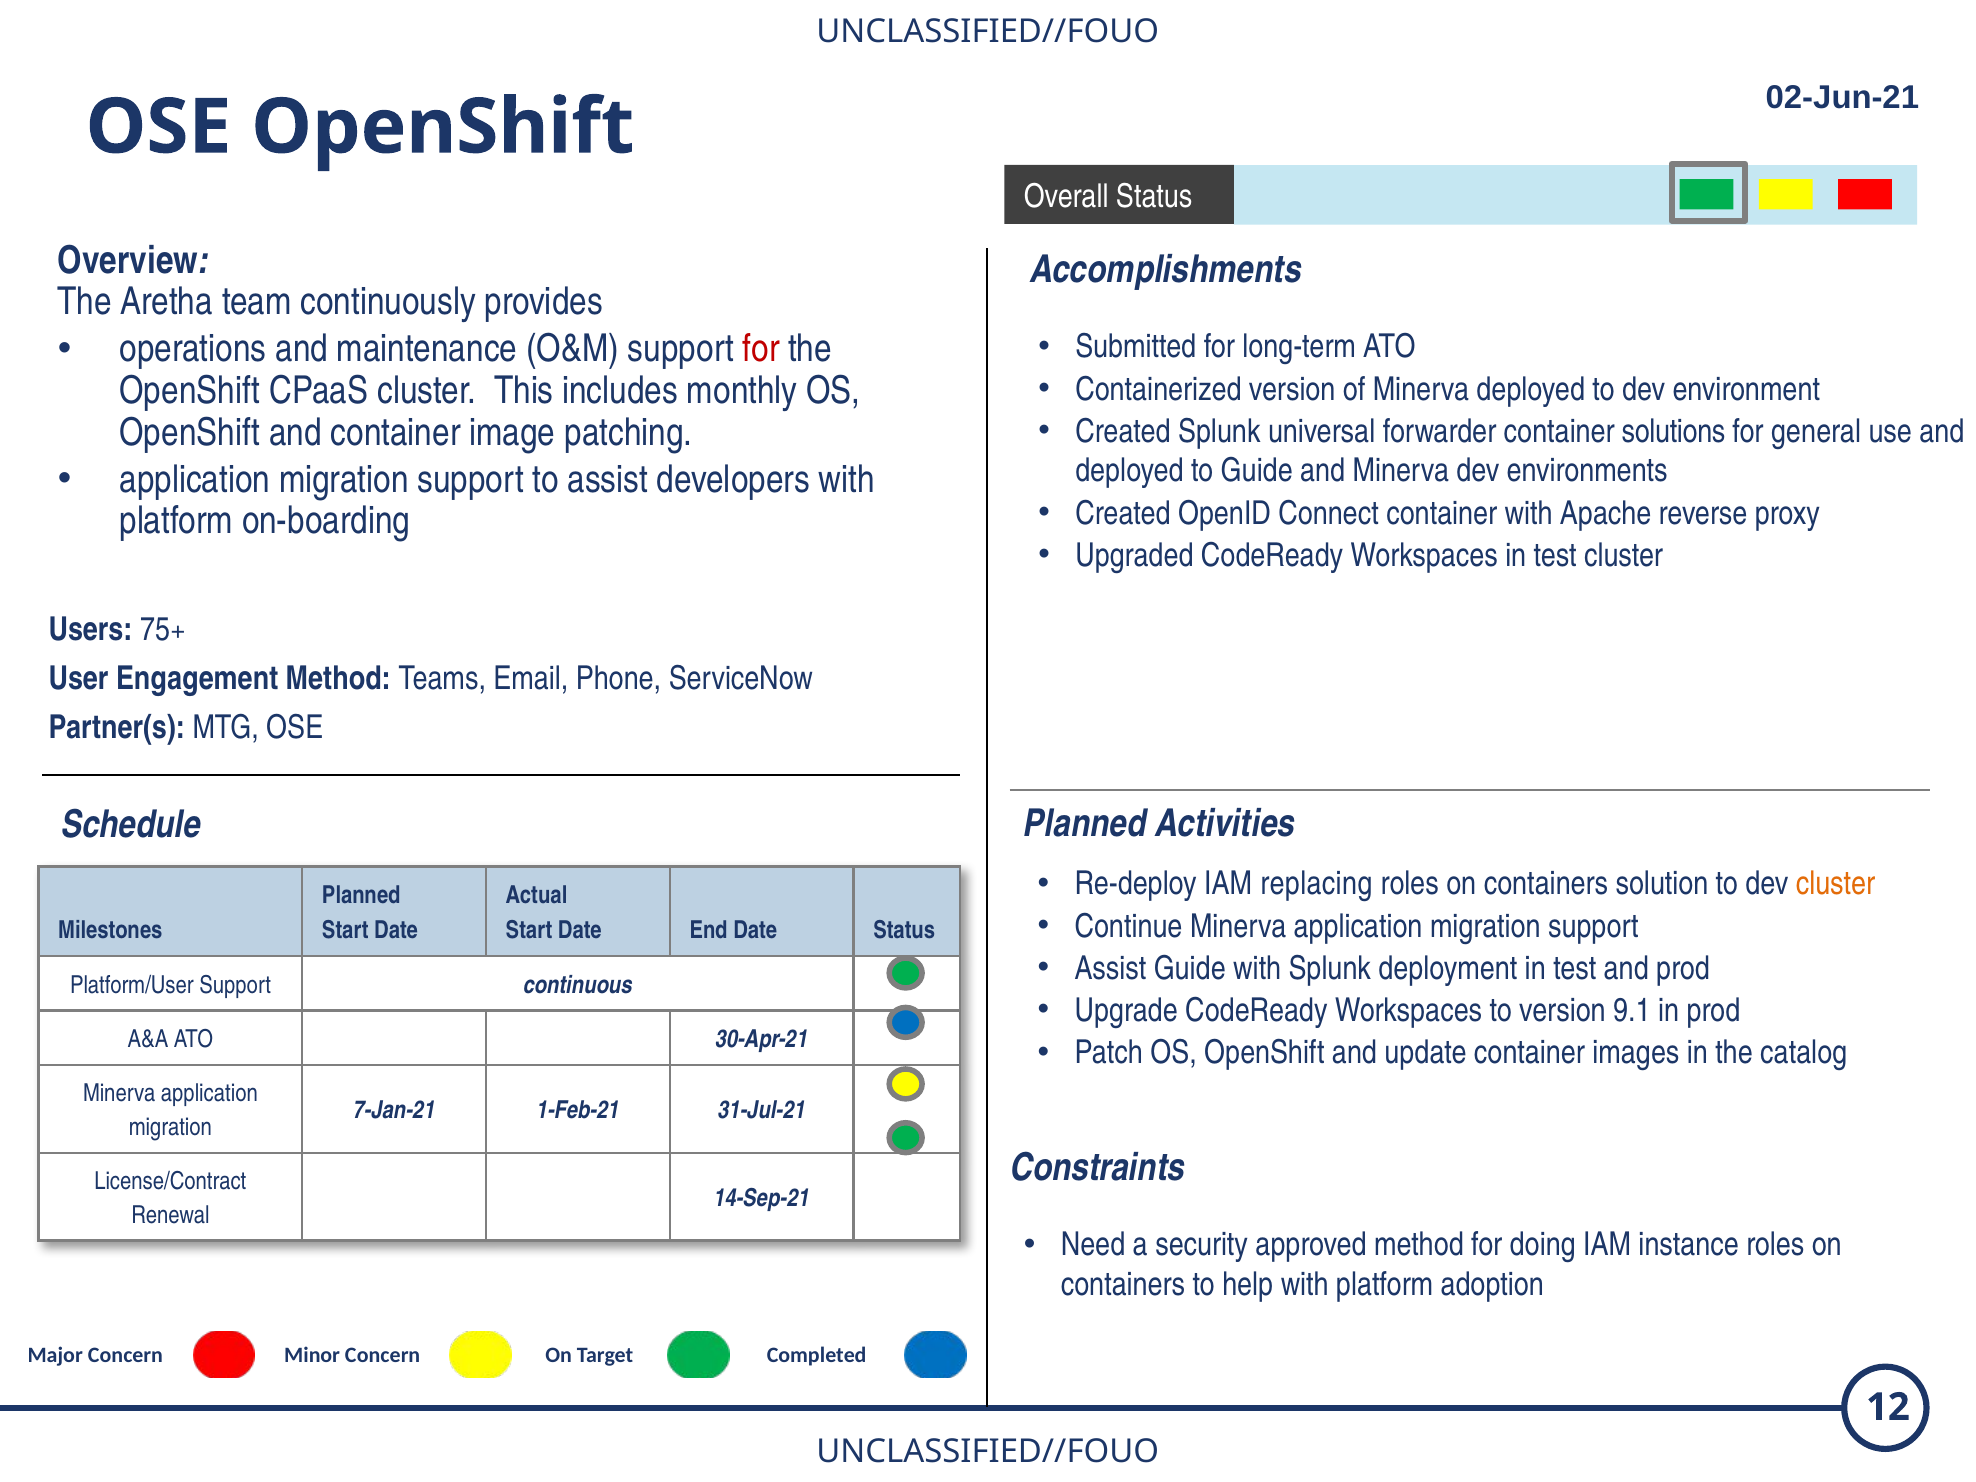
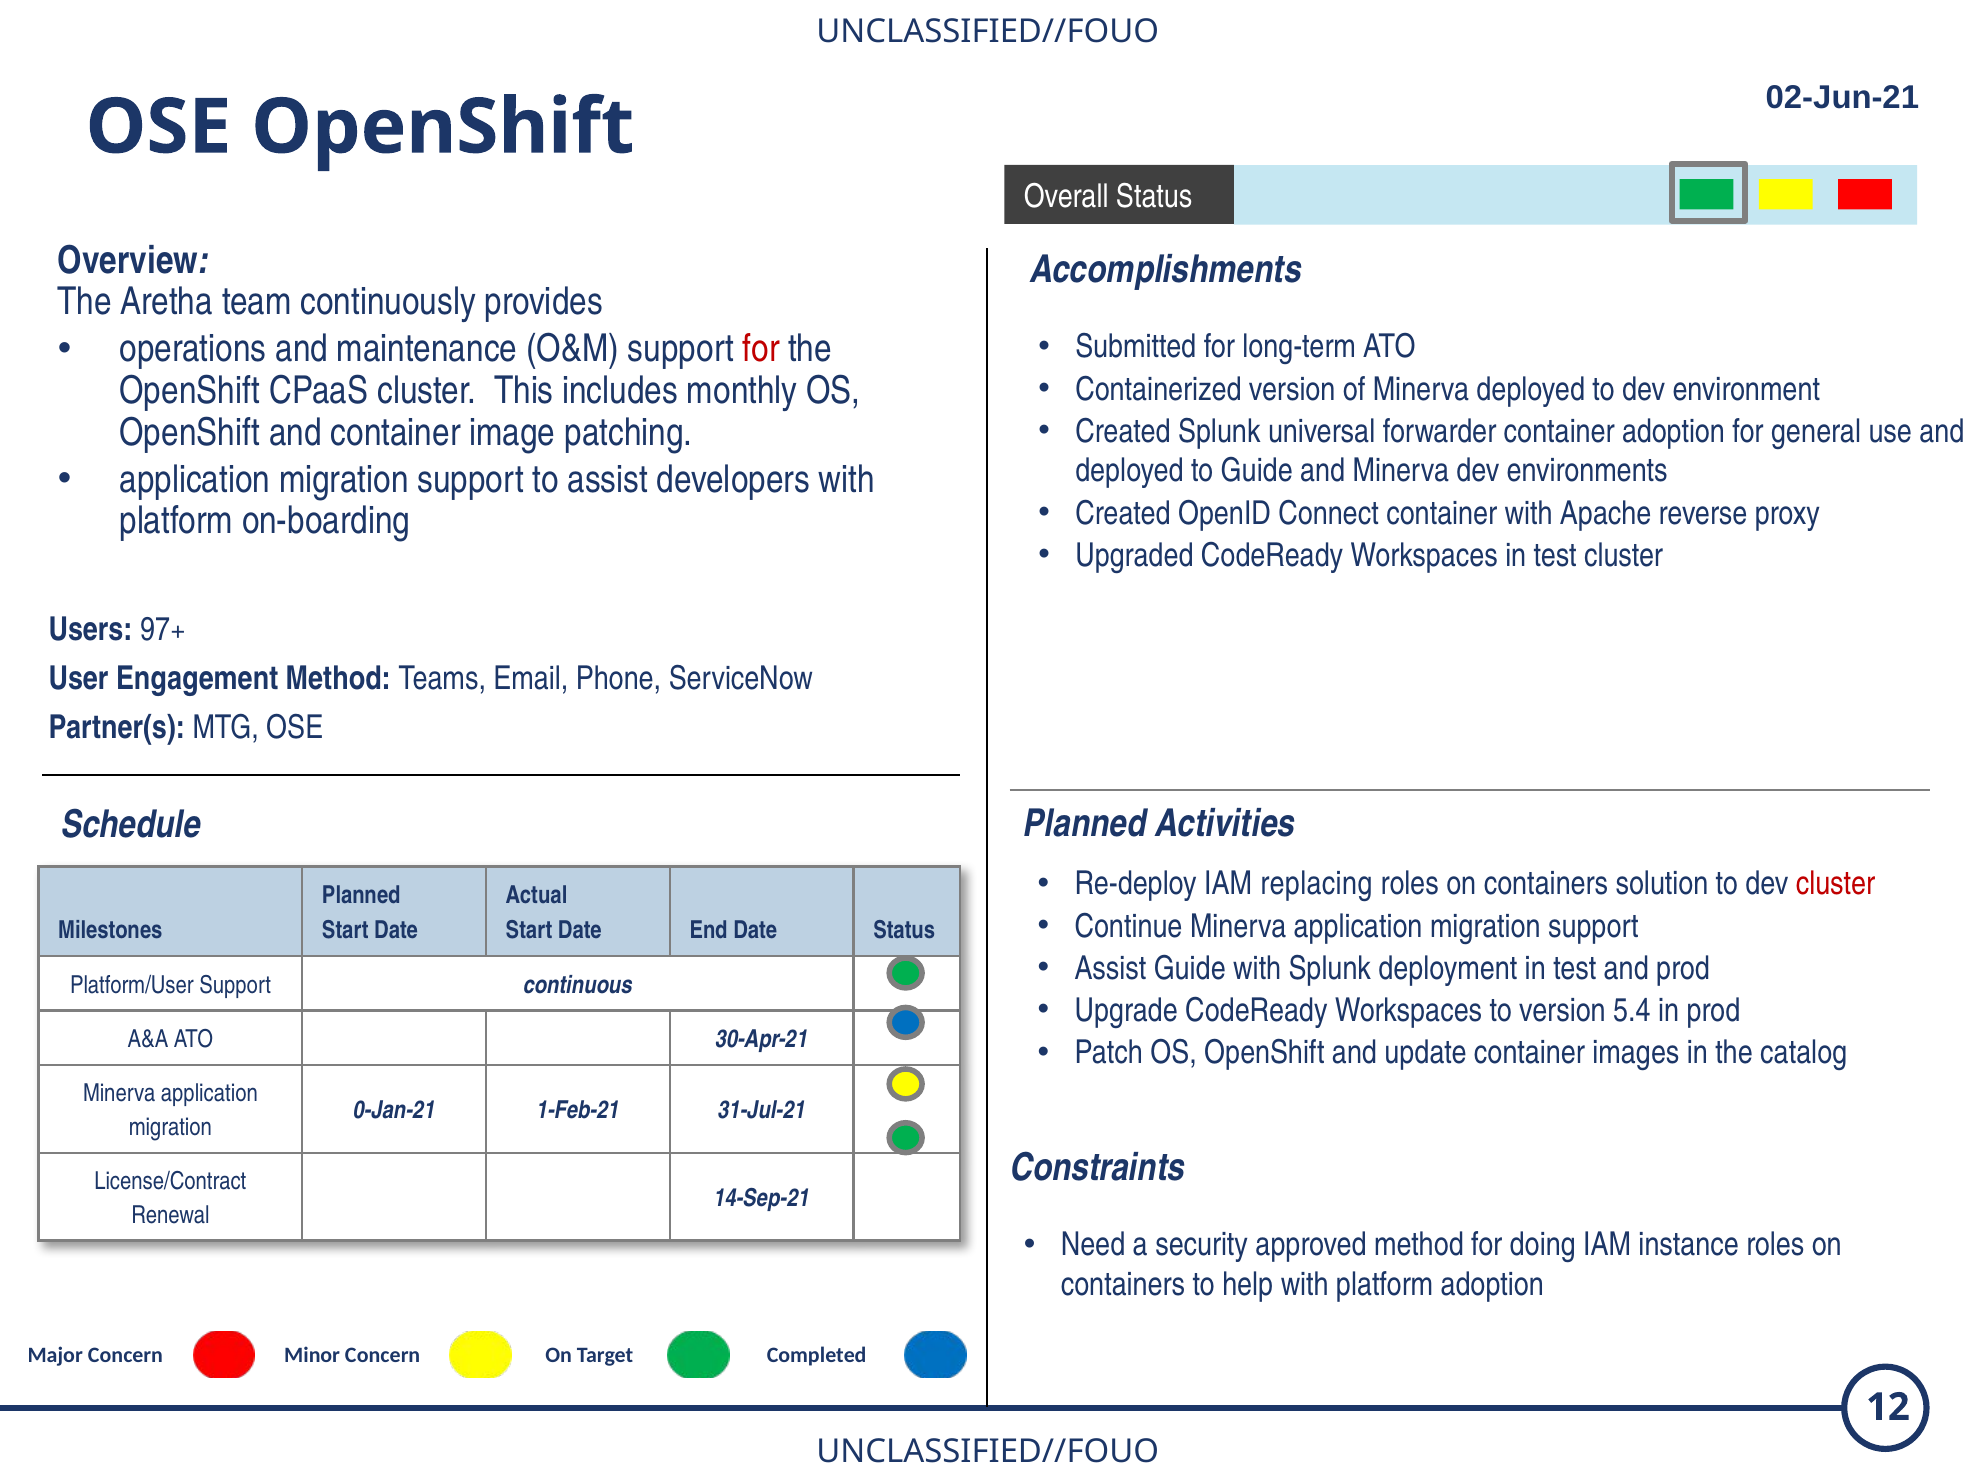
container solutions: solutions -> adoption (1673, 431)
75+: 75+ -> 97+ (163, 629)
cluster colour: orange -> red (1835, 884)
9.1: 9.1 -> 5.4 (1632, 1011)
7-Jan-21: 7-Jan-21 -> 0-Jan-21 (394, 1111)
